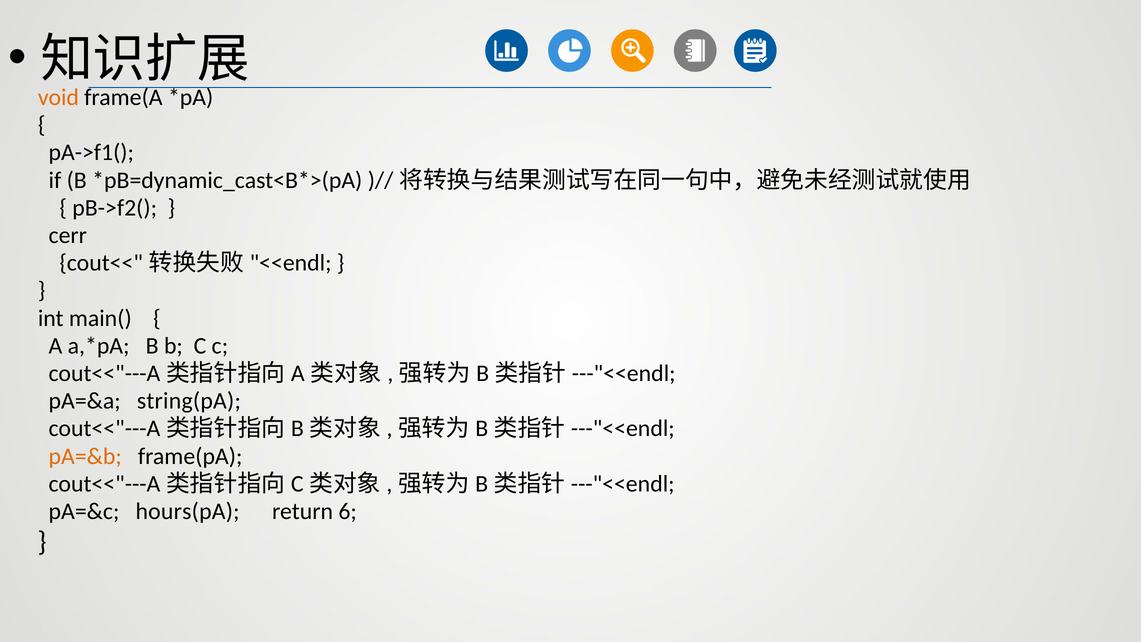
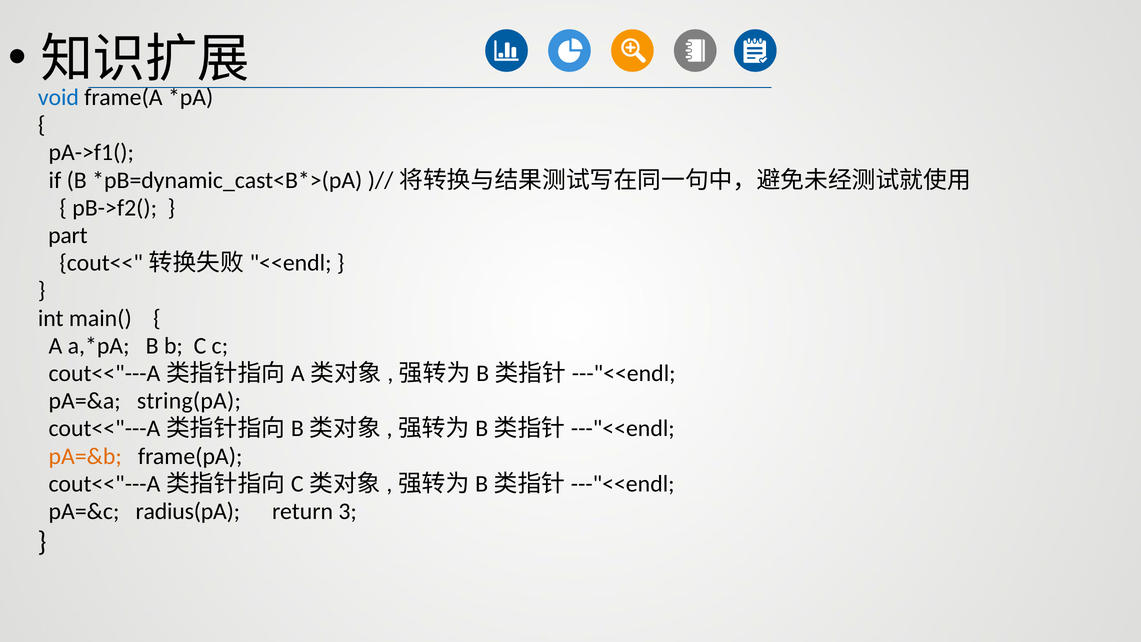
void colour: orange -> blue (58, 97)
cerr: cerr -> part (68, 235)
hours(pA: hours(pA -> radius(pA (188, 511)
6: 6 -> 3 (348, 511)
